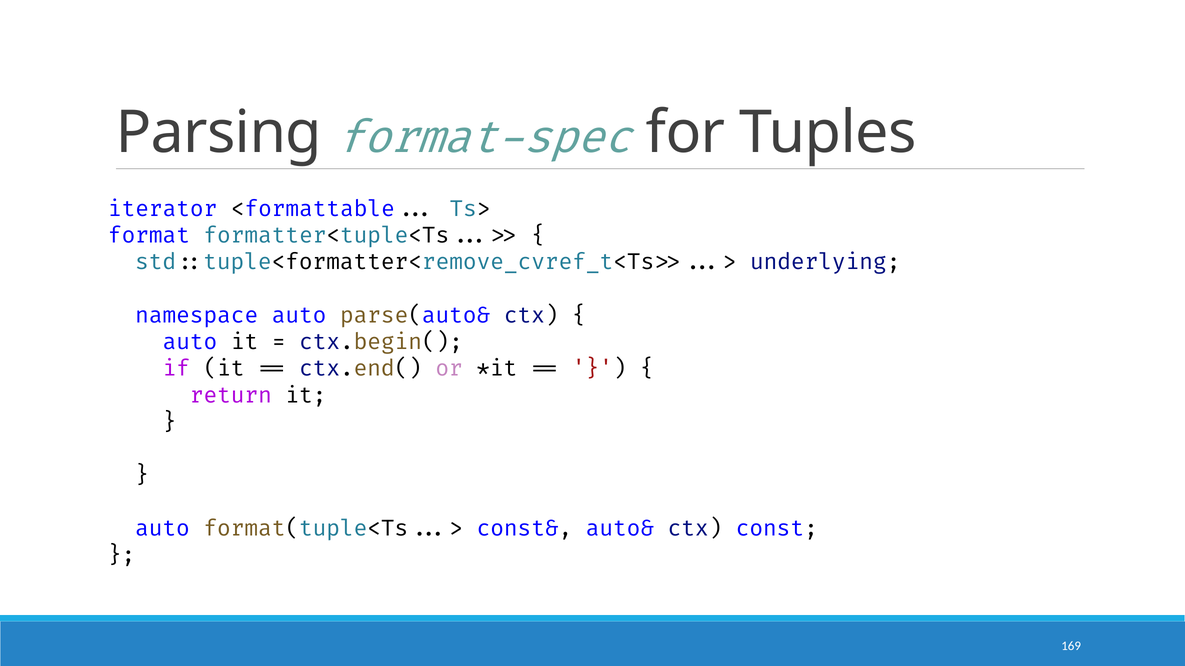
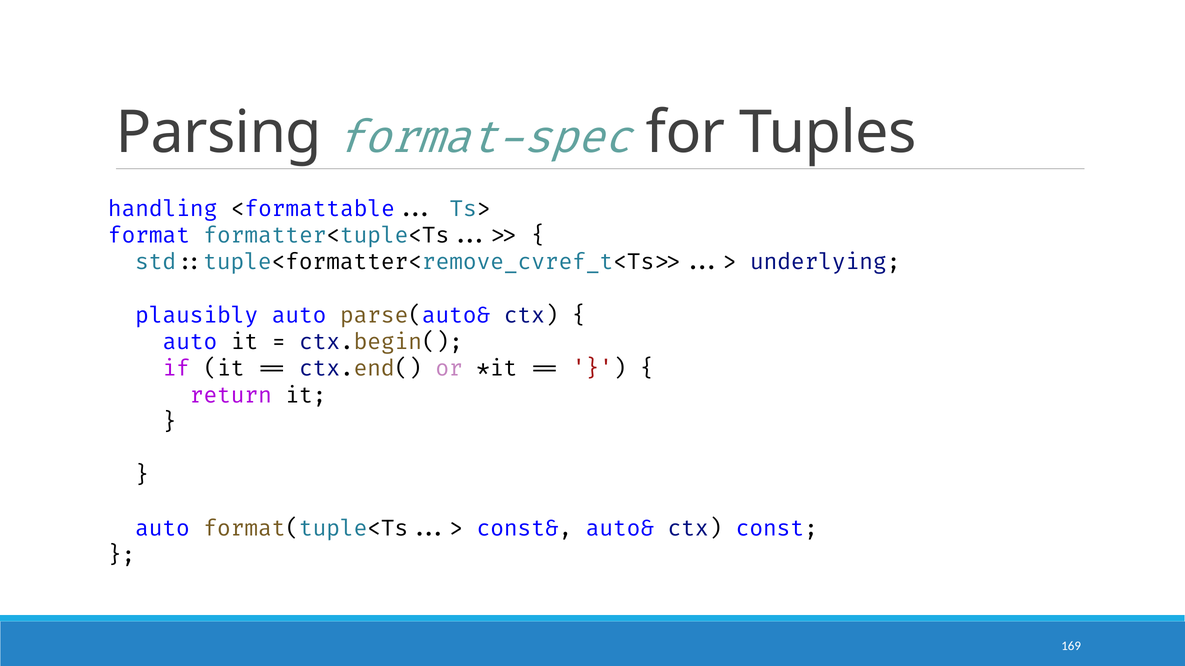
iterator: iterator -> handling (163, 209)
namespace: namespace -> plausibly (197, 316)
